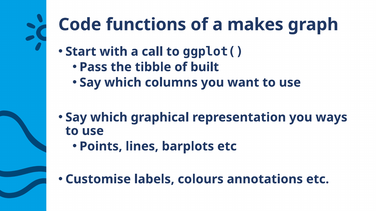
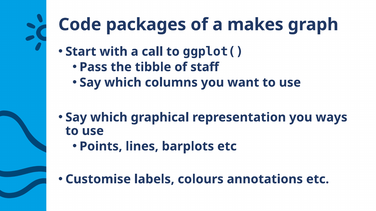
functions: functions -> packages (146, 25)
built: built -> staff (205, 67)
